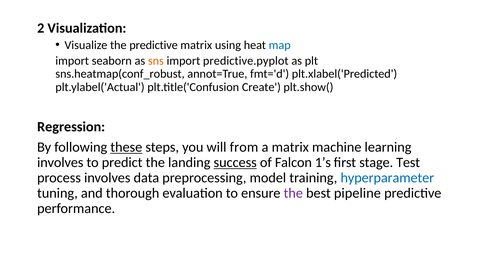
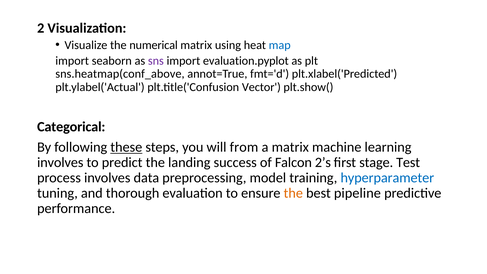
the predictive: predictive -> numerical (154, 45)
sns colour: orange -> purple (156, 61)
predictive.pyplot: predictive.pyplot -> evaluation.pyplot (246, 61)
sns.heatmap(conf_robust: sns.heatmap(conf_robust -> sns.heatmap(conf_above (120, 74)
Create: Create -> Vector (261, 87)
Regression: Regression -> Categorical (71, 127)
success underline: present -> none (235, 163)
1’s: 1’s -> 2’s (323, 163)
the colour: purple -> orange (293, 193)
